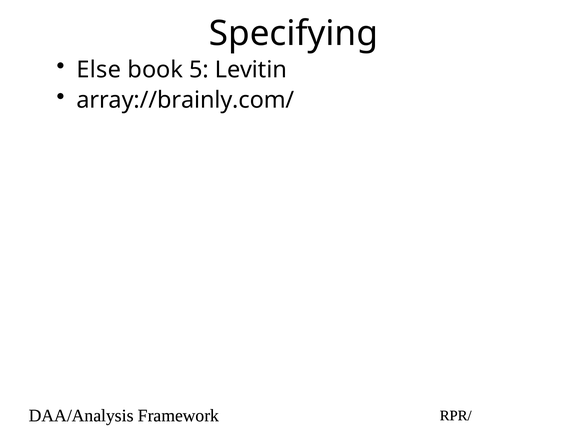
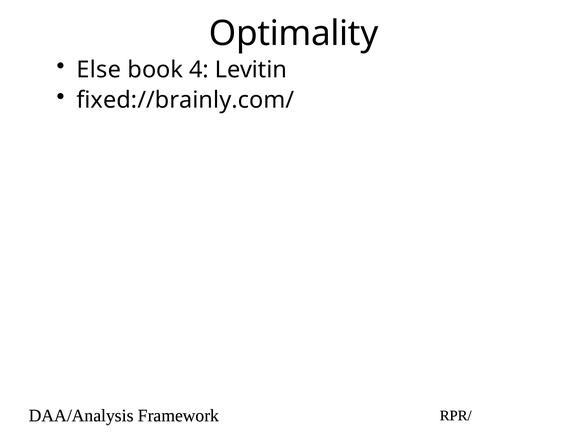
Specifying: Specifying -> Optimality (294, 33)
5: 5 -> 4 (199, 70)
array://brainly.com/: array://brainly.com/ -> fixed://brainly.com/ (185, 100)
